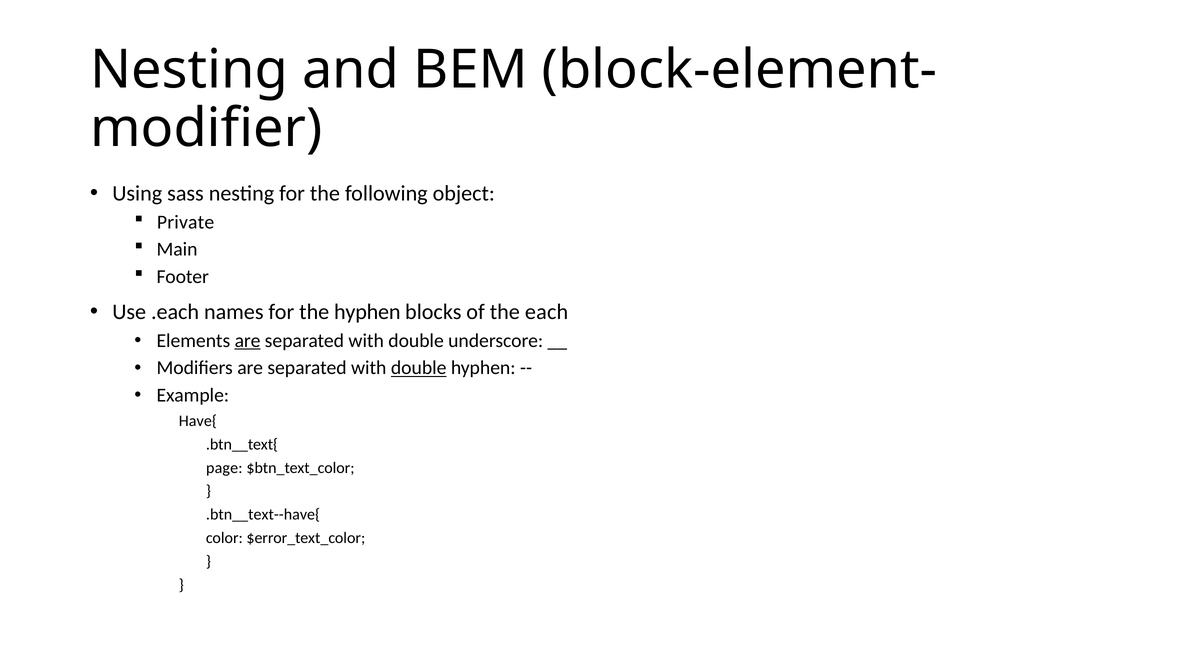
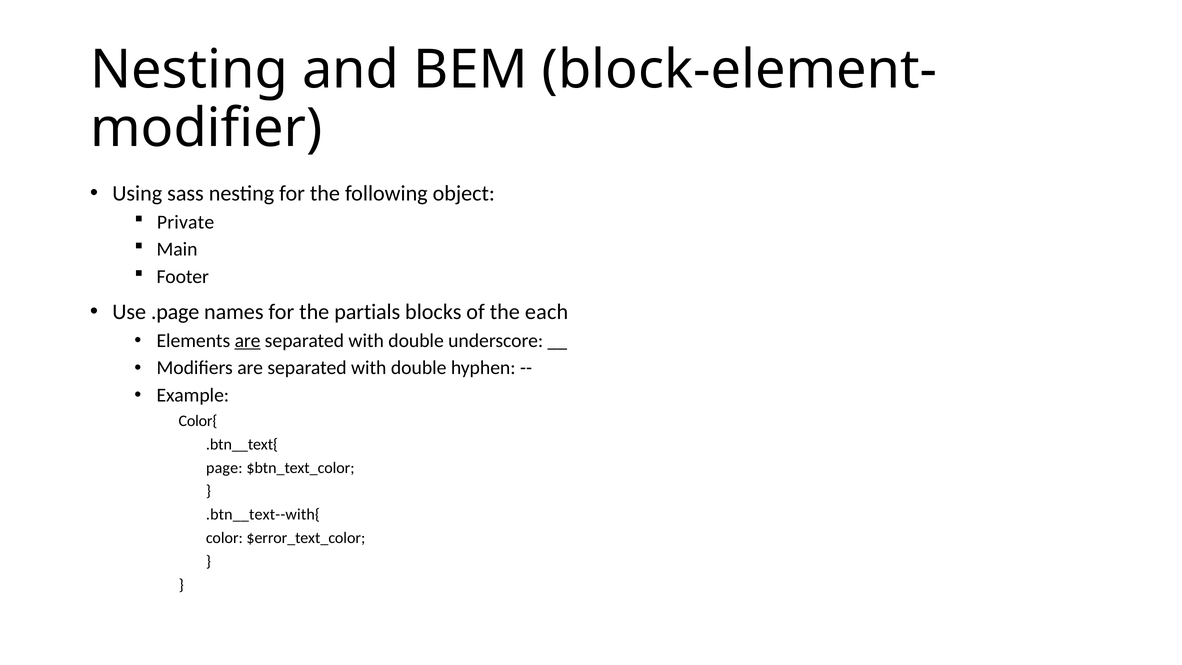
.each: .each -> .page (175, 312)
the hyphen: hyphen -> partials (367, 312)
double underline: present -> none (419, 368)
Have{: Have{ -> Color{ (198, 421)
.btn__text--have{: .btn__text--have{ -> .btn__text--with{ (263, 515)
